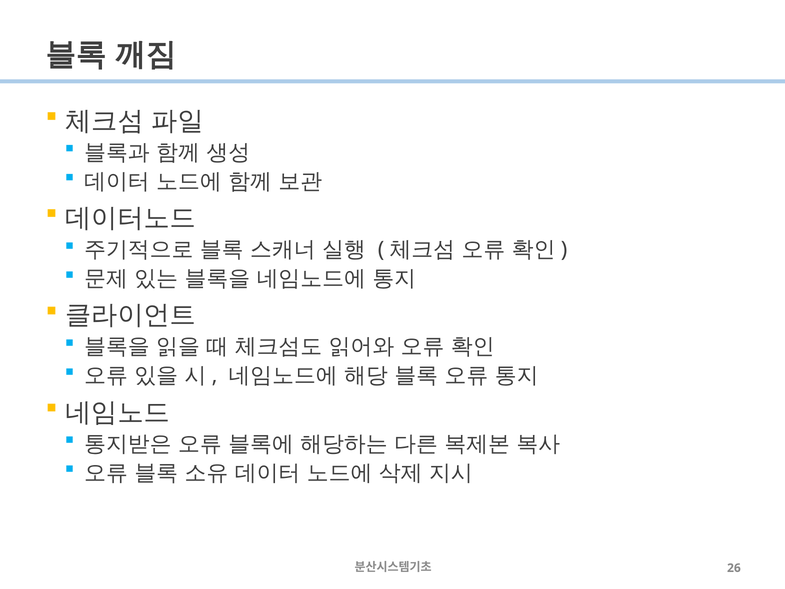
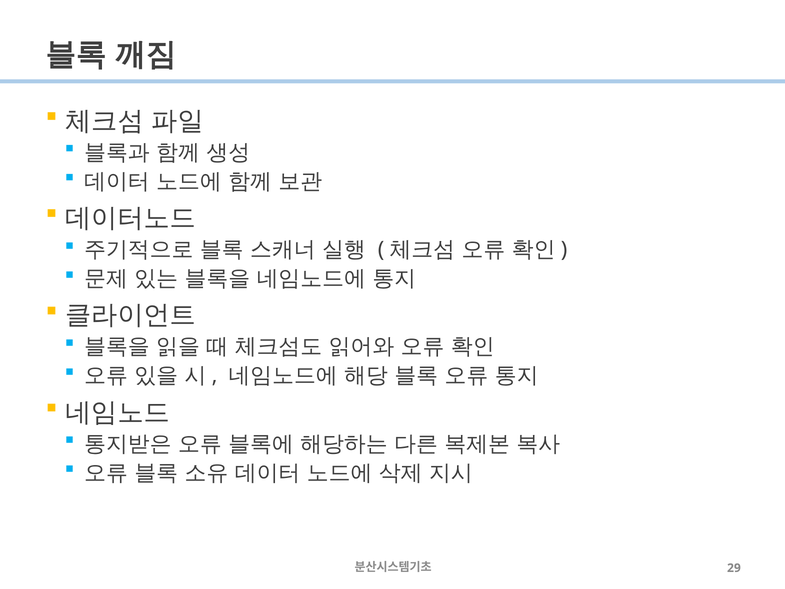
26: 26 -> 29 (734, 568)
